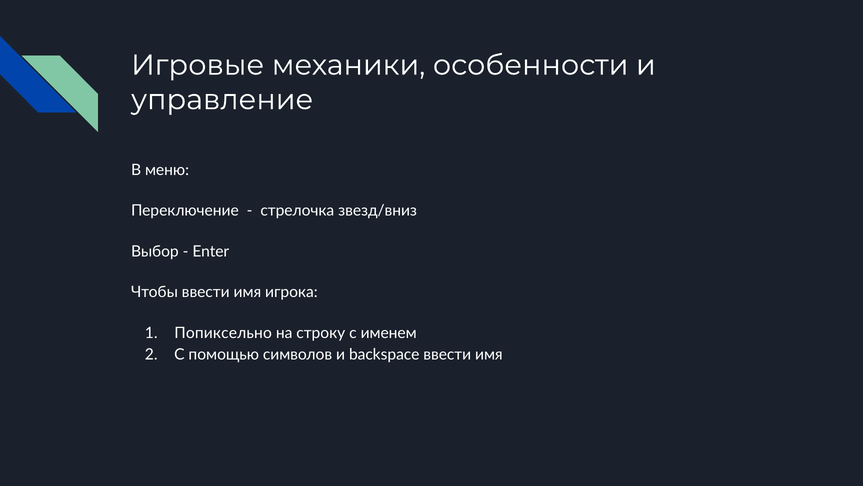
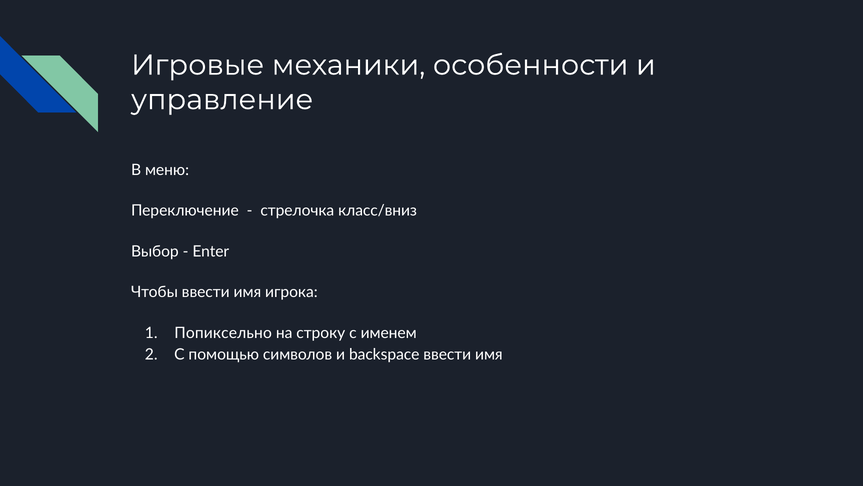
звезд/вниз: звезд/вниз -> класс/вниз (378, 210)
